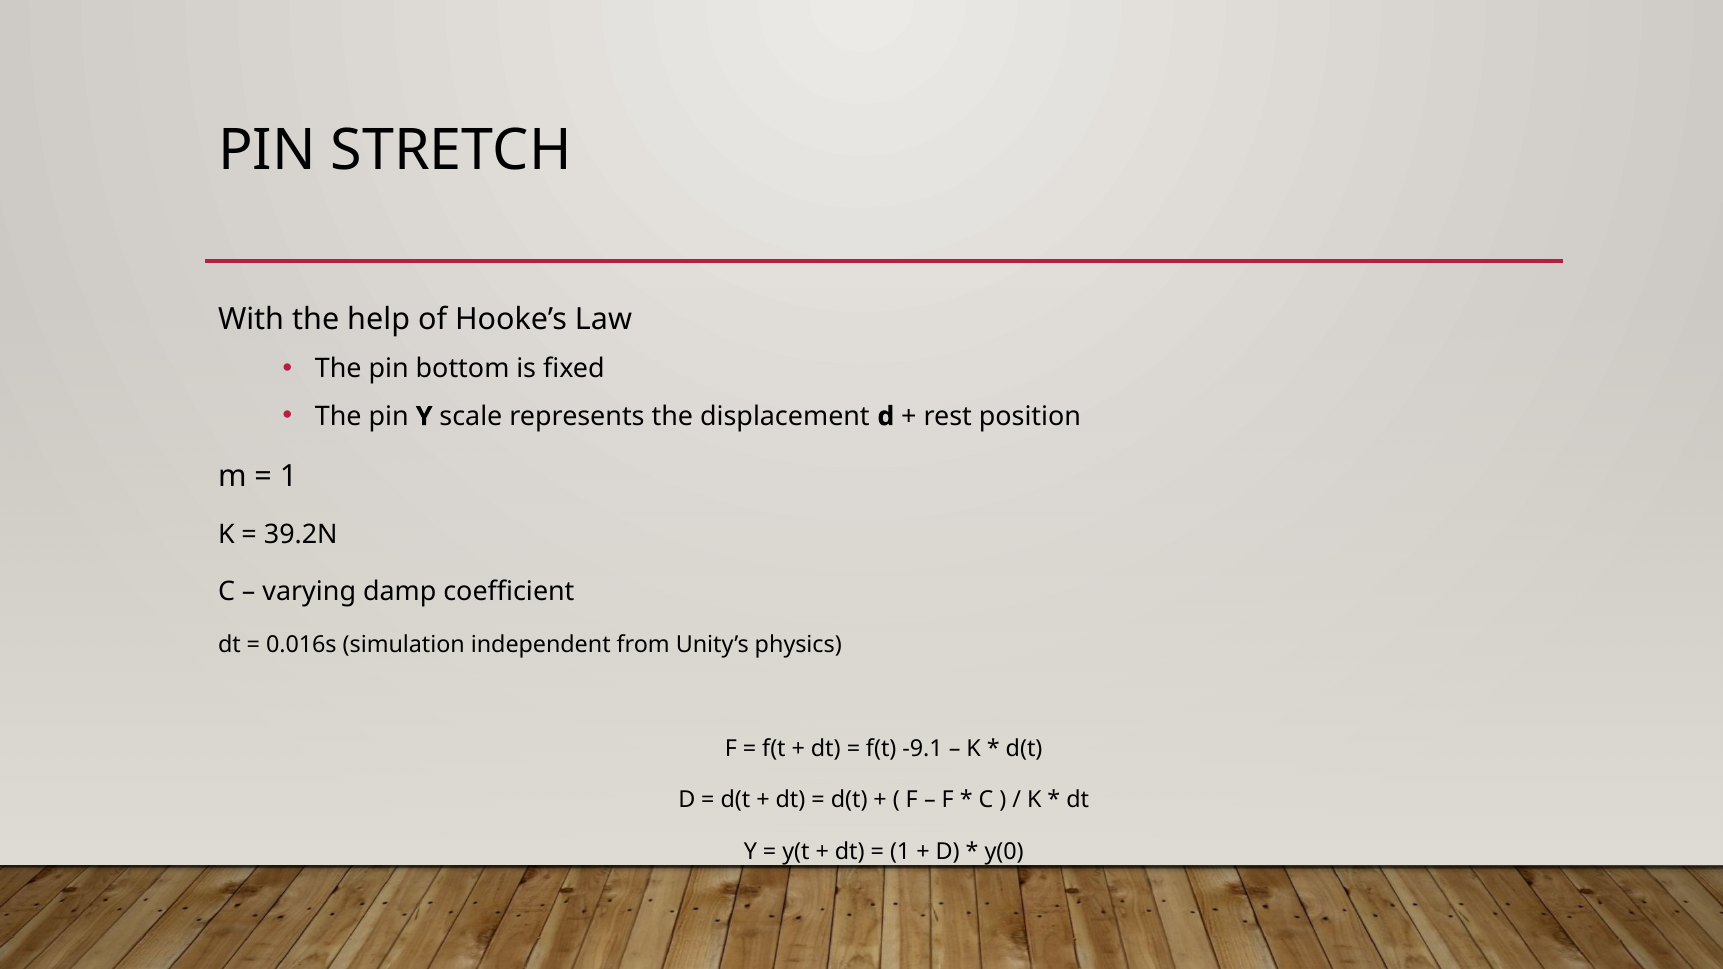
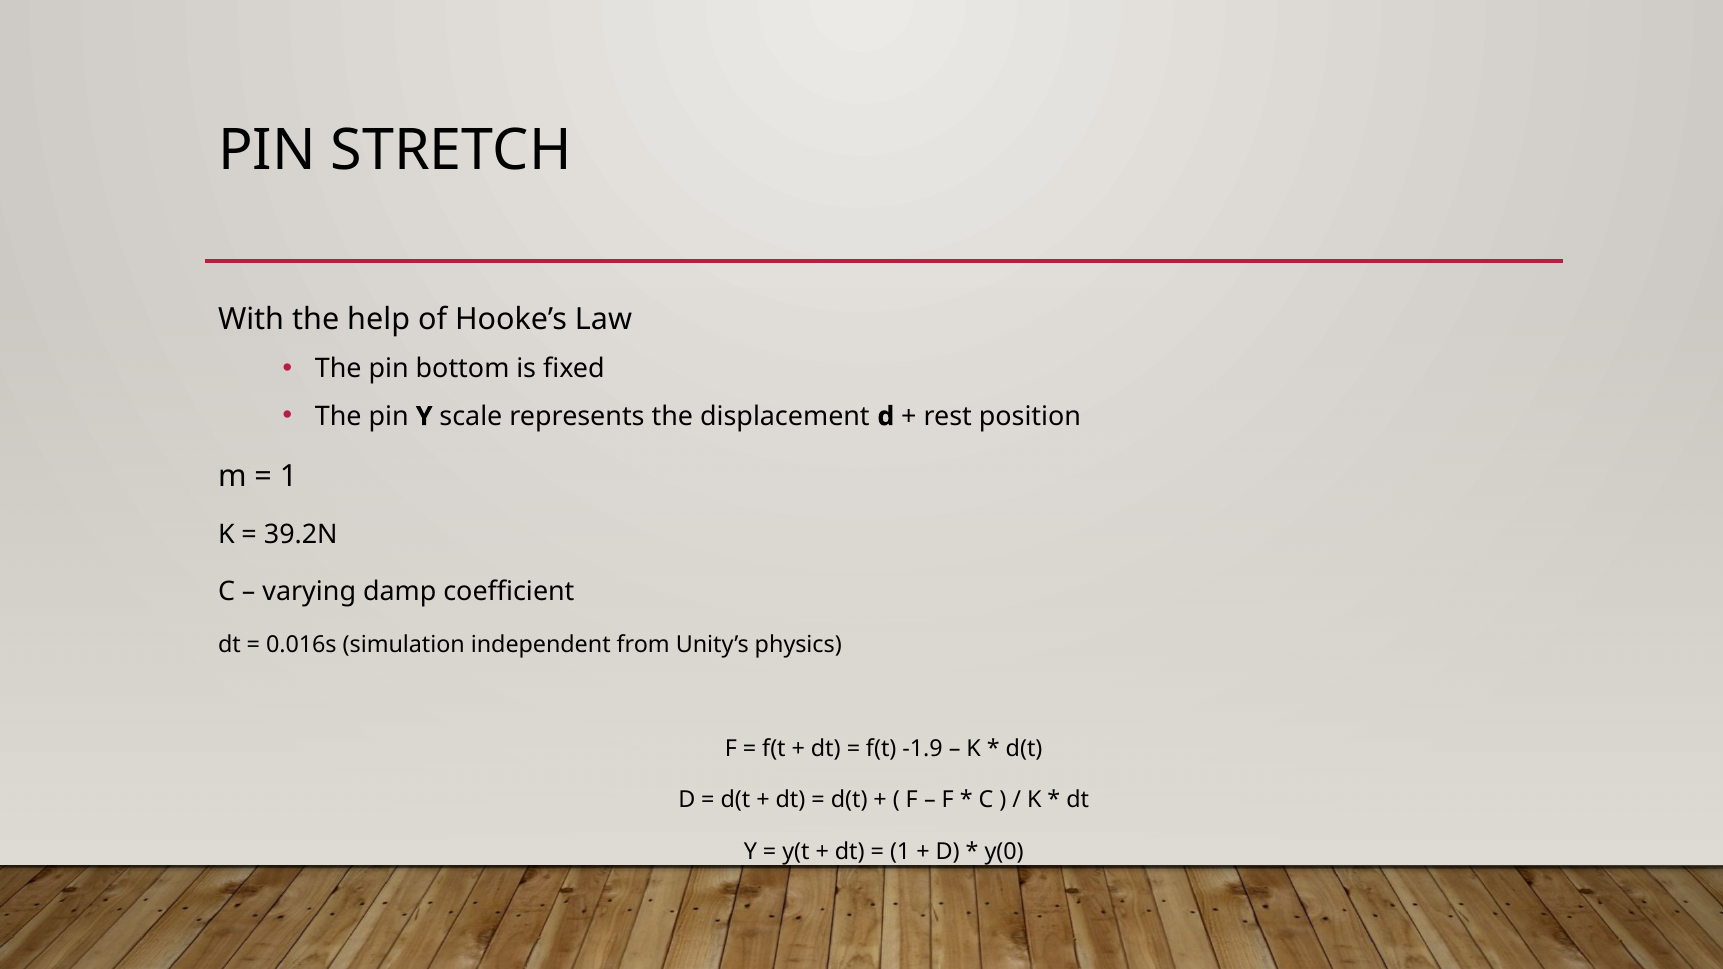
-9.1: -9.1 -> -1.9 (923, 748)
